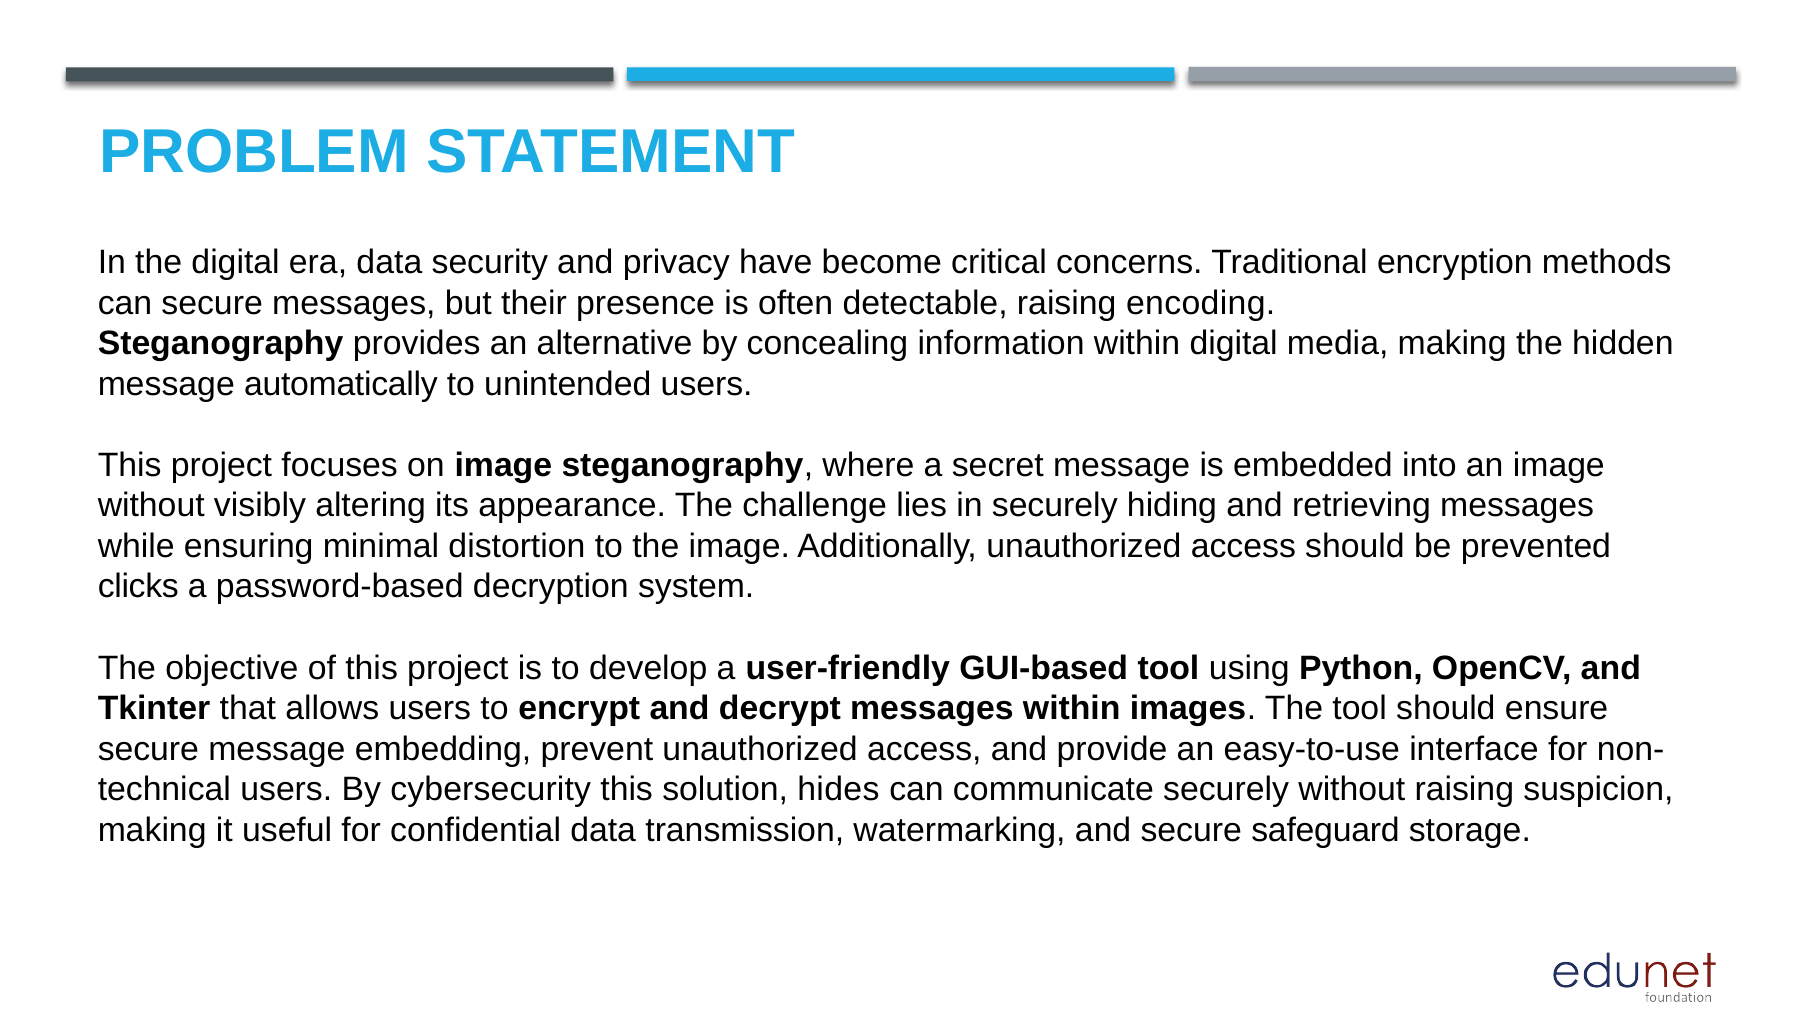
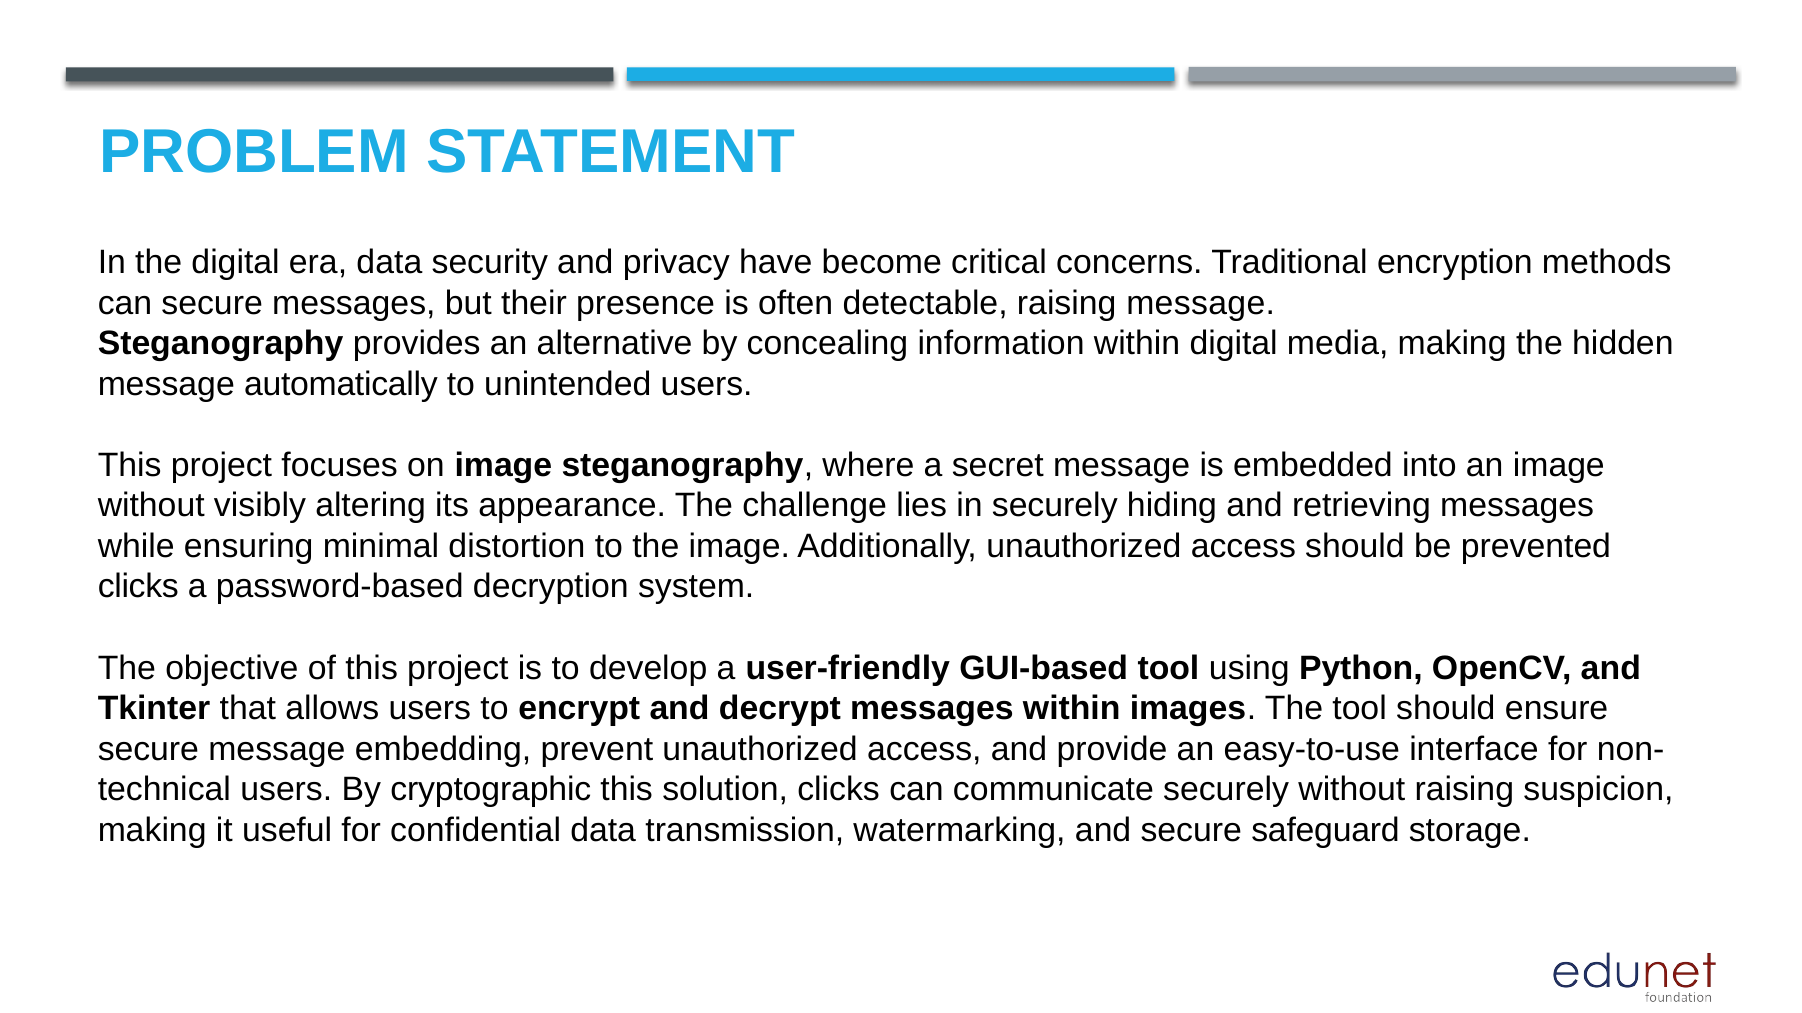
raising encoding: encoding -> message (1201, 303)
cybersecurity: cybersecurity -> cryptographic (491, 790)
solution hides: hides -> clicks (839, 790)
